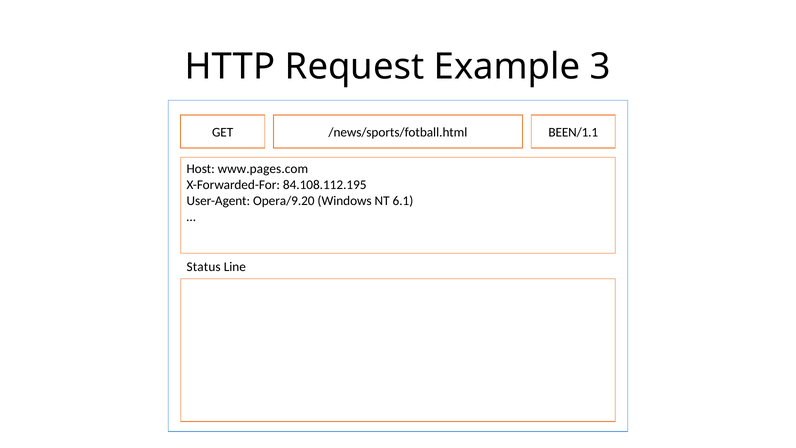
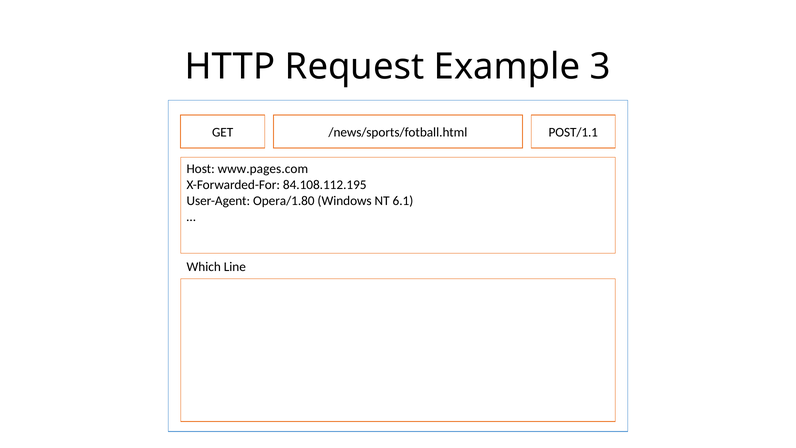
BEEN/1.1: BEEN/1.1 -> POST/1.1 (573, 132)
Opera/9.20: Opera/9.20 -> Opera/1.80 (284, 201)
Status: Status -> Which (204, 267)
